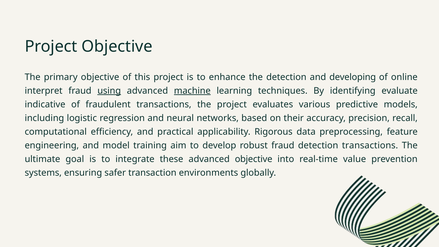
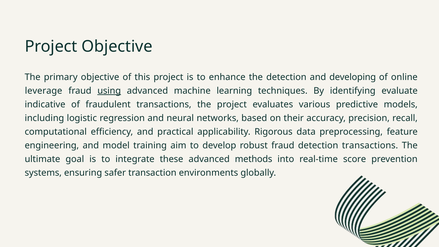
interpret: interpret -> leverage (44, 91)
machine underline: present -> none (192, 91)
advanced objective: objective -> methods (254, 159)
value: value -> score (355, 159)
